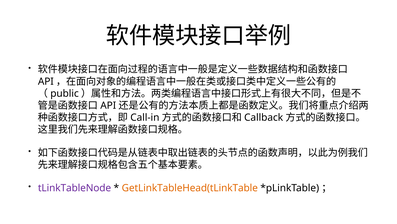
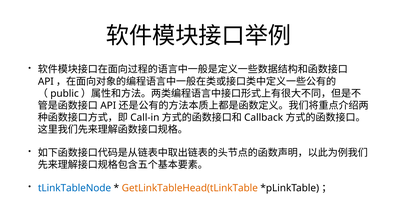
tLinkTableNode colour: purple -> blue (75, 188)
